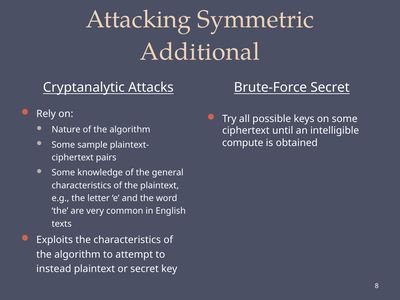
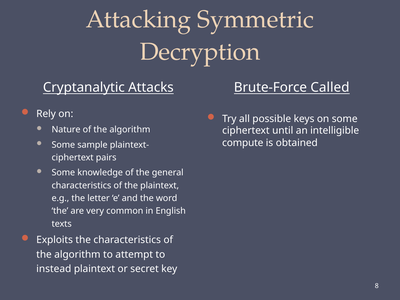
Additional: Additional -> Decryption (200, 52)
Brute-Force Secret: Secret -> Called (330, 88)
